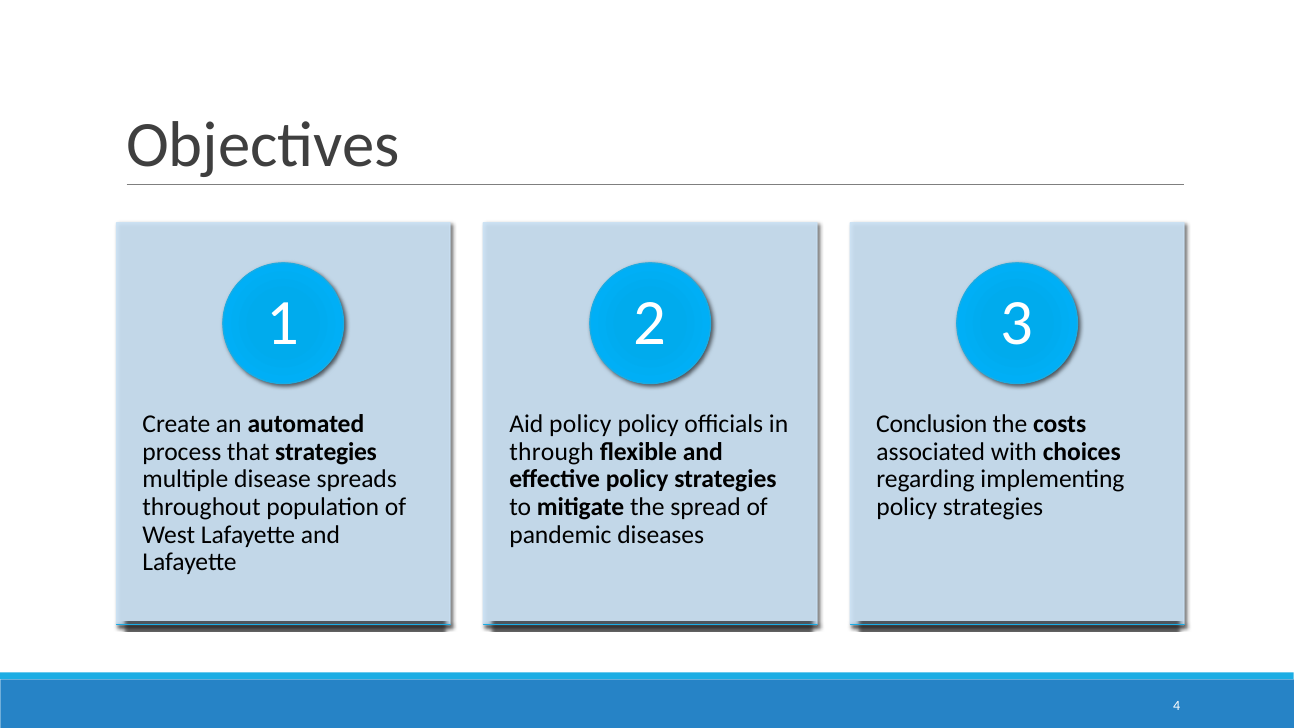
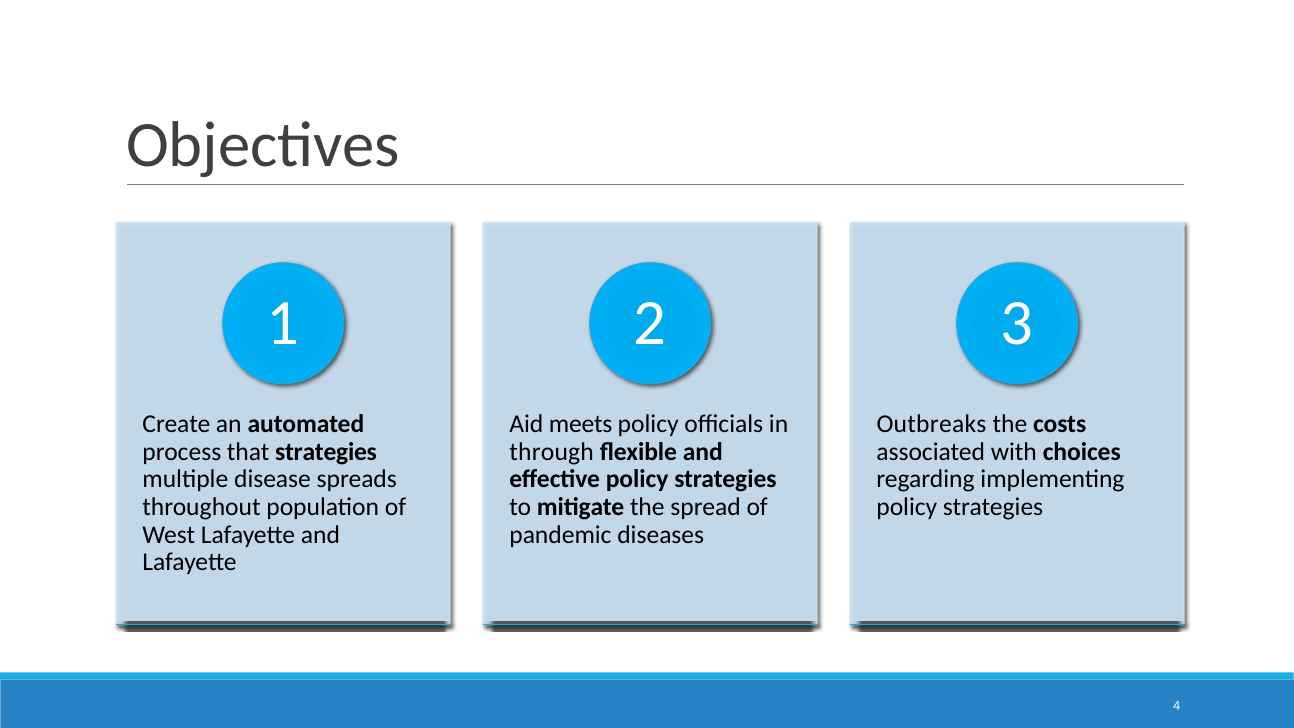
Aid policy: policy -> meets (581, 424)
Conclusion: Conclusion -> Outbreaks (931, 424)
